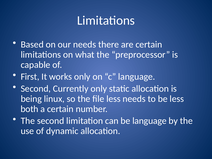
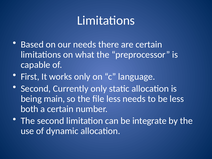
linux: linux -> main (54, 99)
be language: language -> integrate (149, 121)
